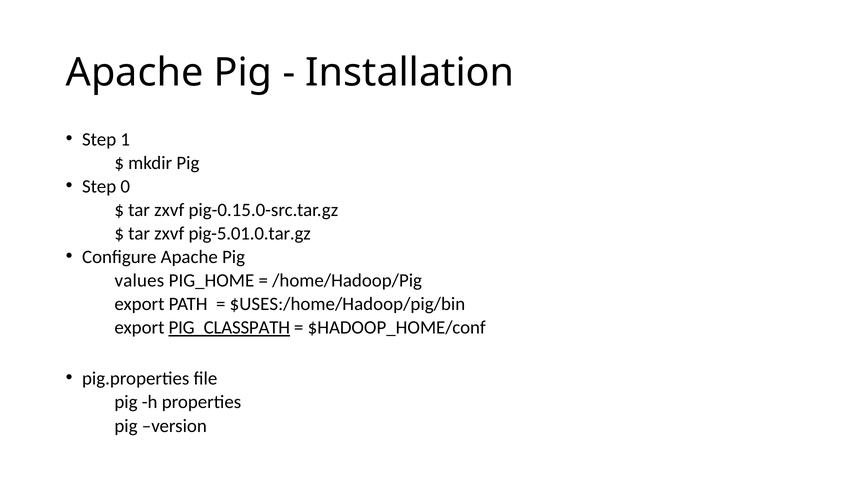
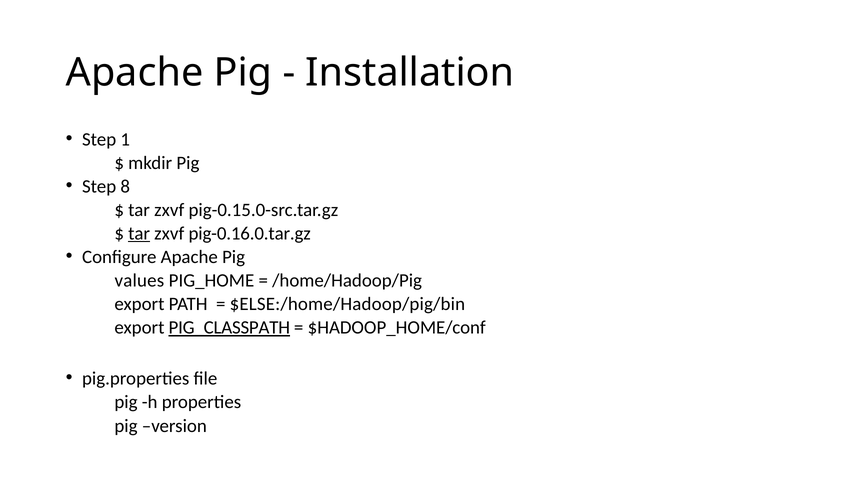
0: 0 -> 8 (125, 186)
tar underline: none -> present (139, 234)
pig-5.01.0.tar.gz: pig-5.01.0.tar.gz -> pig-0.16.0.tar.gz (250, 234)
$USES:/home/Hadoop/pig/bin: $USES:/home/Hadoop/pig/bin -> $ELSE:/home/Hadoop/pig/bin (347, 304)
